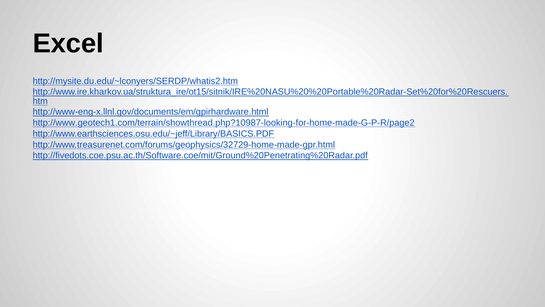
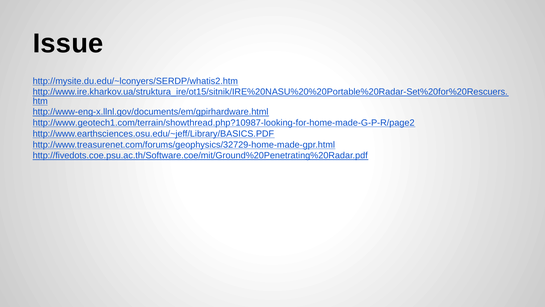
Excel: Excel -> Issue (68, 43)
